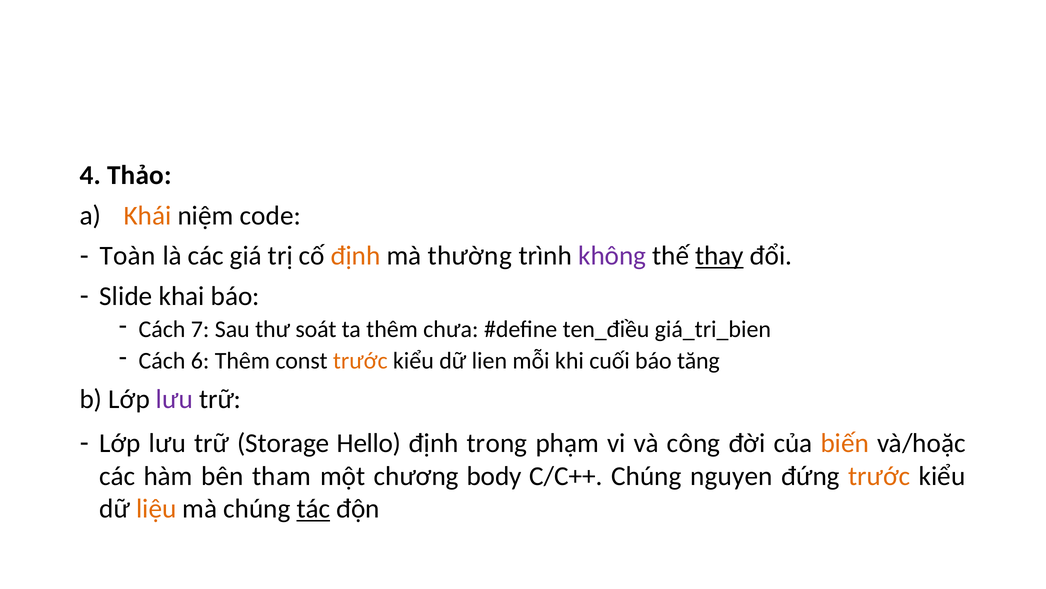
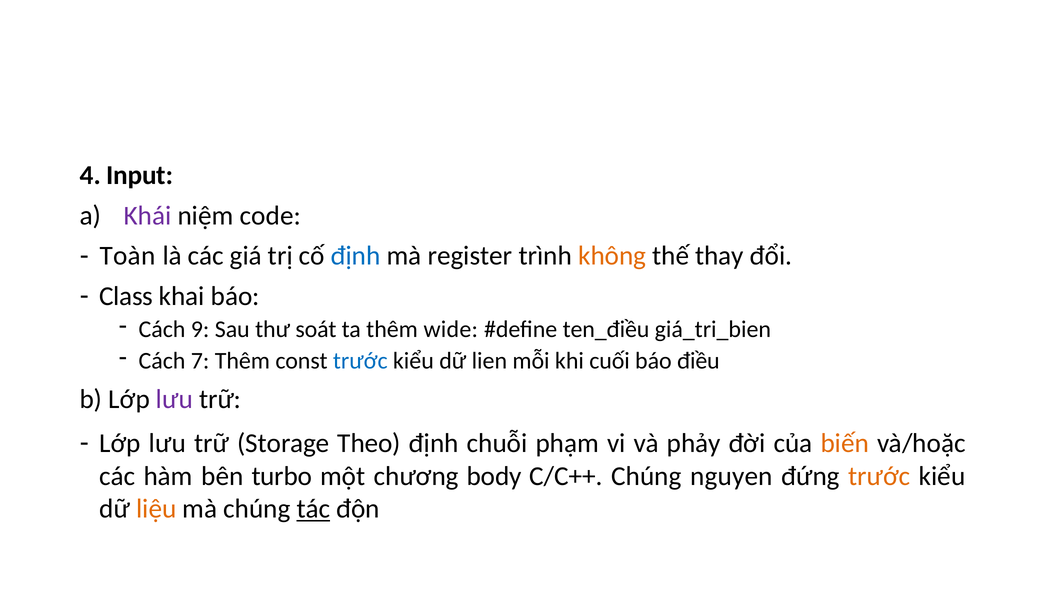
Thảo: Thảo -> Input (140, 175)
Khái colour: orange -> purple (148, 215)
định colour: orange -> blue (356, 256)
thường: thường -> register (470, 256)
không colour: purple -> orange (612, 256)
thay underline: present -> none (720, 256)
Slide: Slide -> Class (126, 296)
7: 7 -> 9 (200, 329)
chưa: chưa -> wide (451, 329)
6: 6 -> 7 (200, 360)
trước colour: orange -> blue (360, 360)
tăng: tăng -> điều (698, 360)
Hello: Hello -> Theo (369, 443)
trong: trong -> chuỗi (497, 443)
công: công -> phảy (694, 443)
tham: tham -> turbo (282, 476)
